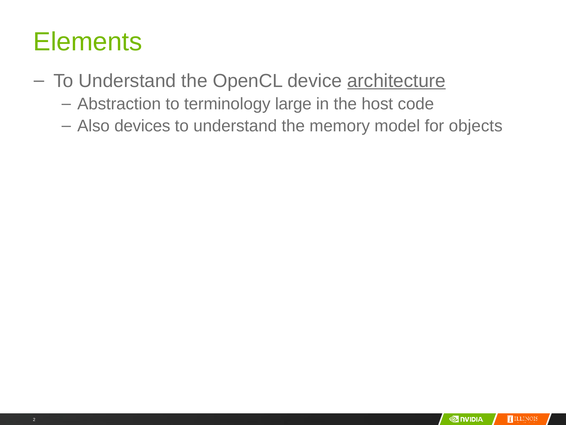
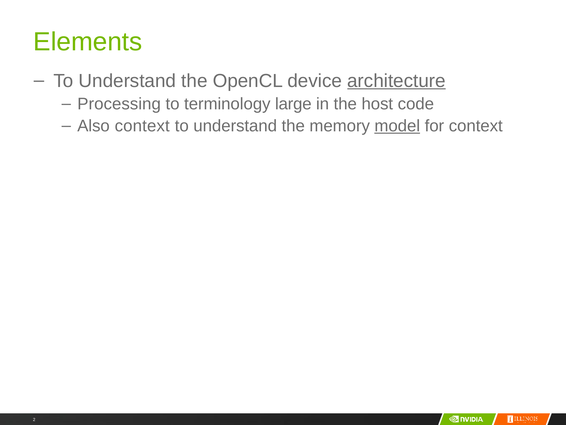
Abstraction: Abstraction -> Processing (119, 104)
Also devices: devices -> context (142, 126)
model underline: none -> present (397, 126)
for objects: objects -> context (476, 126)
